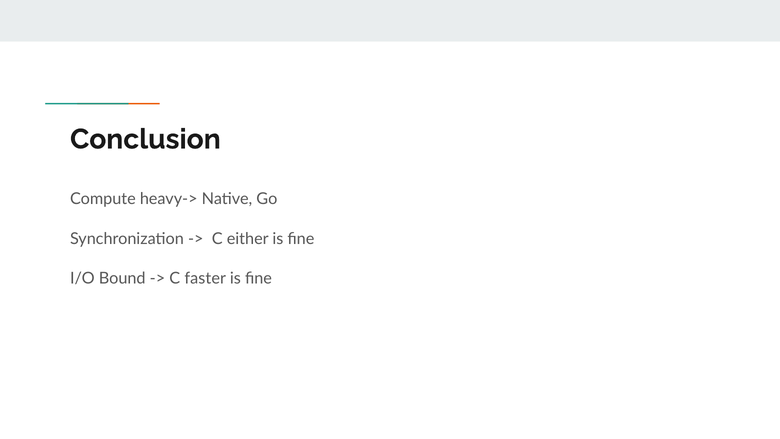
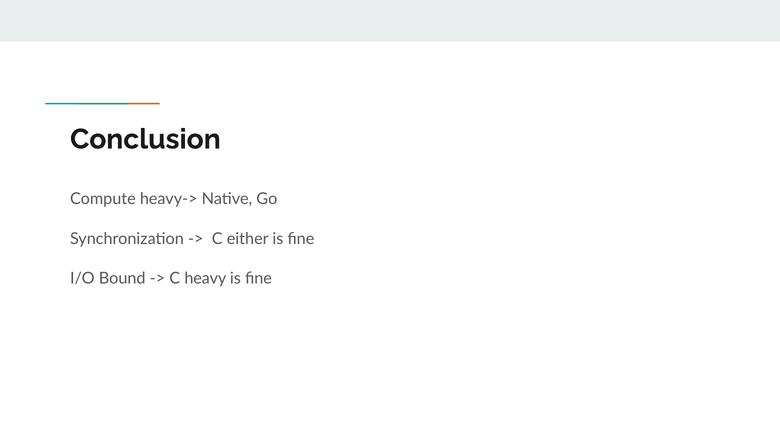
faster: faster -> heavy (205, 278)
